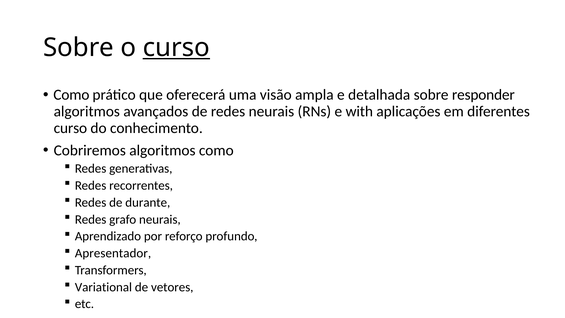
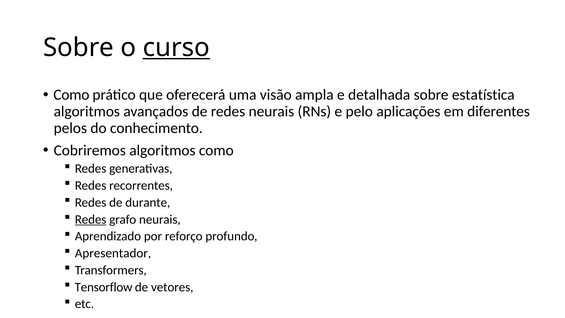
responder: responder -> estatística (483, 95)
with: with -> pelo (359, 111)
curso: curso -> pelos (70, 128)
Redes underline: none -> present (91, 219)
Variational: Variational -> Tensorflow (103, 287)
